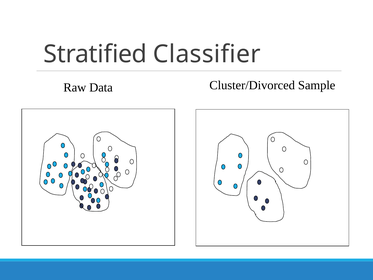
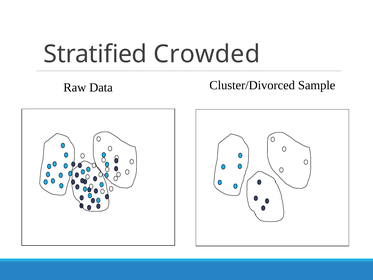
Classifier: Classifier -> Crowded (207, 54)
